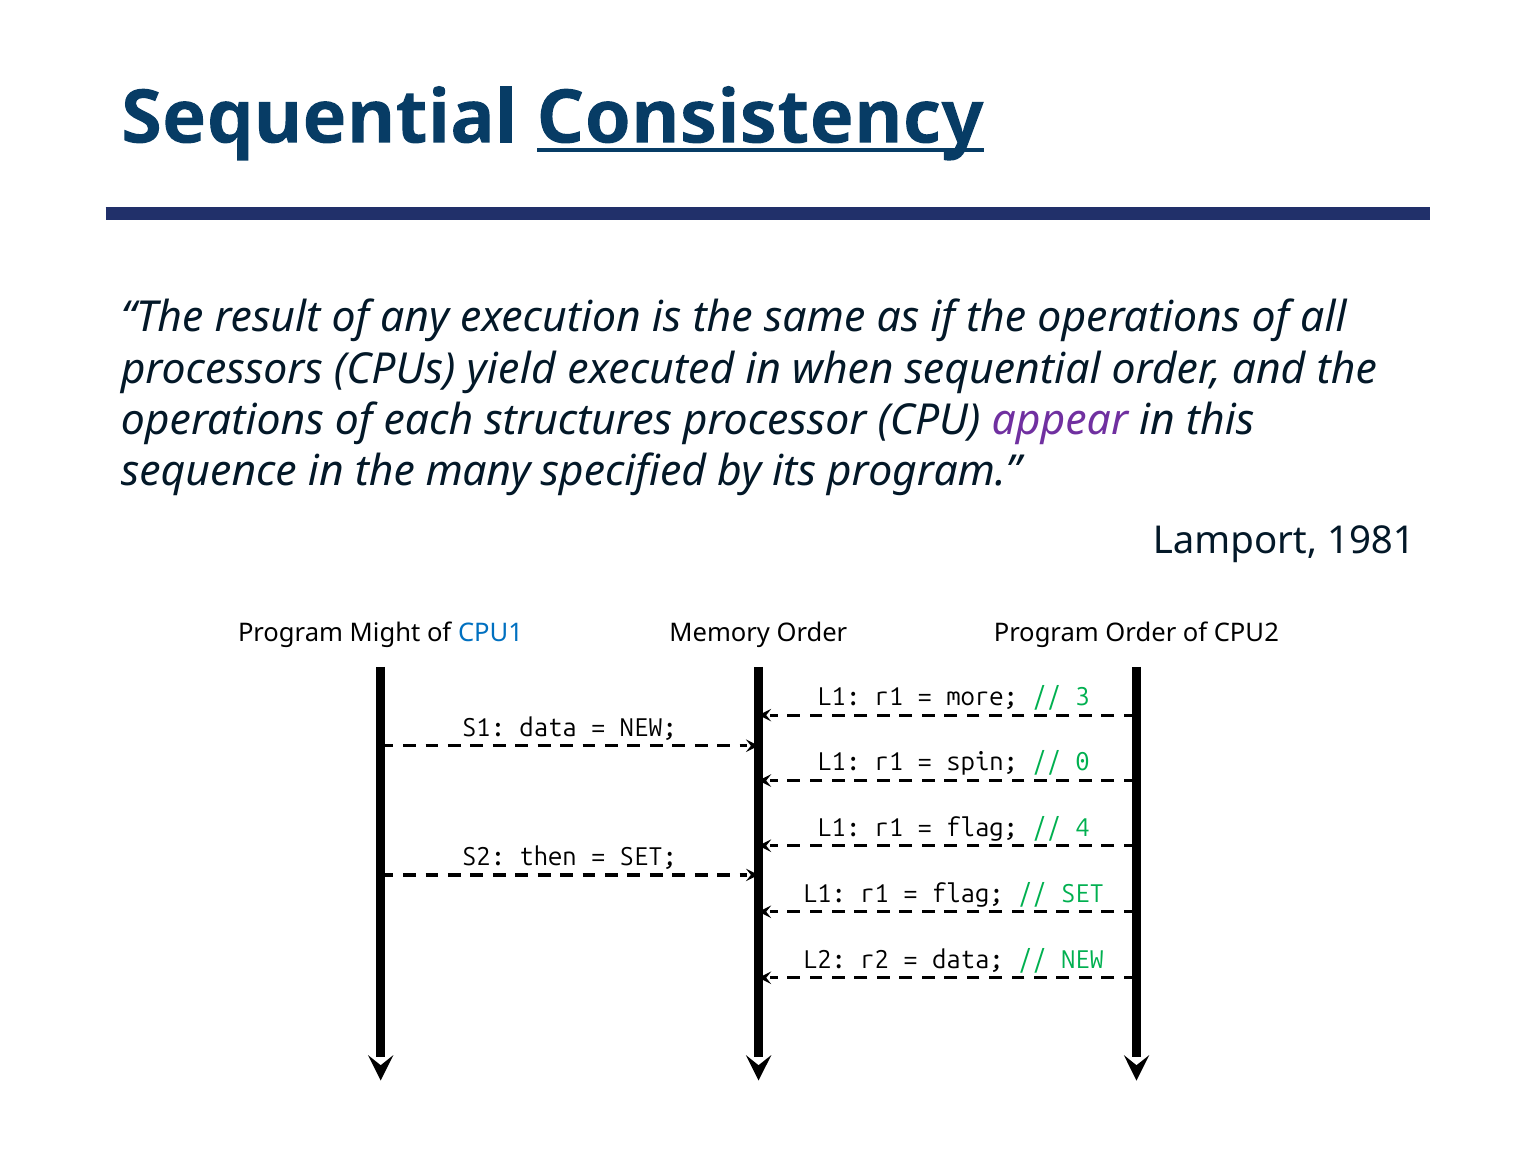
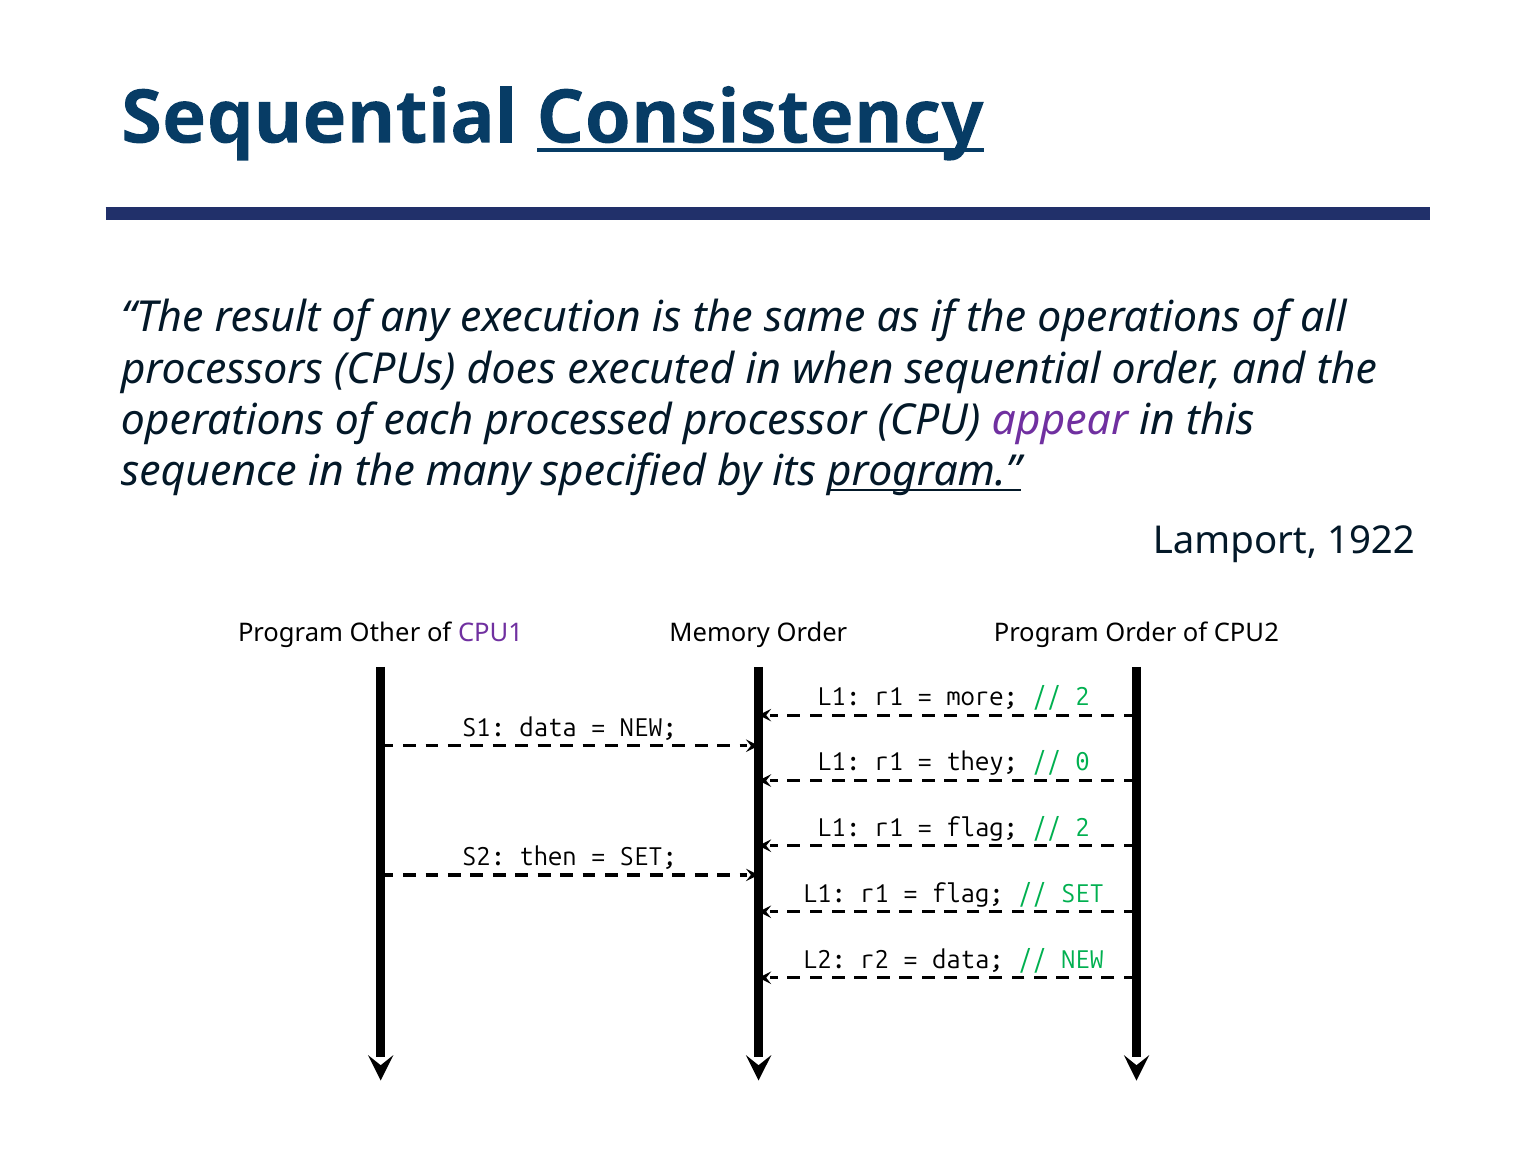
yield: yield -> does (511, 369)
structures: structures -> processed (578, 420)
program underline: none -> present (924, 472)
1981: 1981 -> 1922 (1371, 541)
Might: Might -> Other (385, 633)
CPU1 colour: blue -> purple (491, 633)
3: 3 -> 2 (1083, 697)
spin: spin -> they (982, 763)
4: 4 -> 2 (1083, 828)
